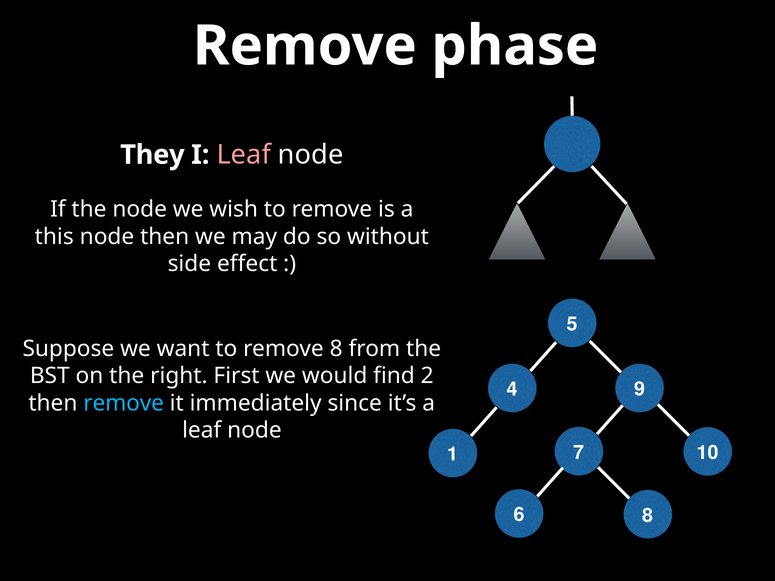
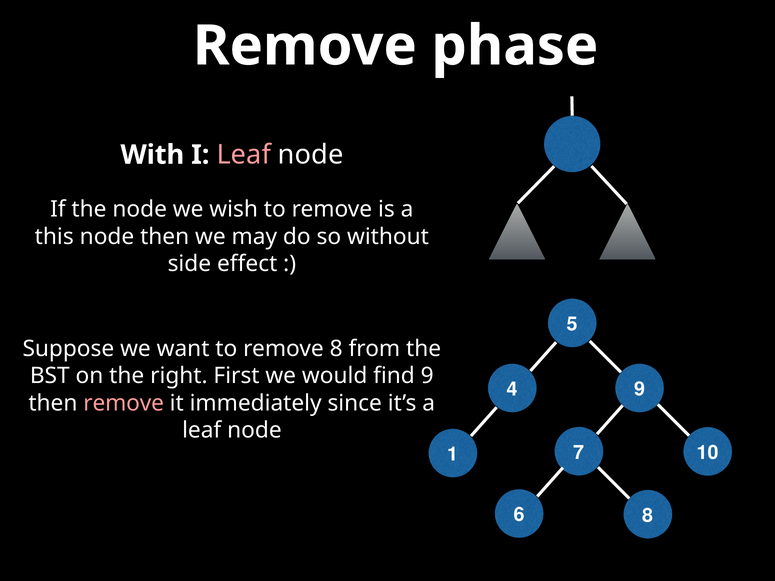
They: They -> With (152, 155)
find 2: 2 -> 9 (427, 376)
remove colour: light blue -> pink (124, 403)
